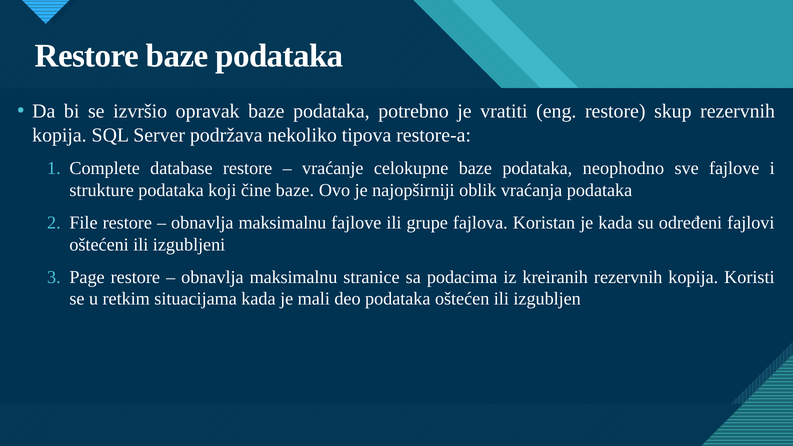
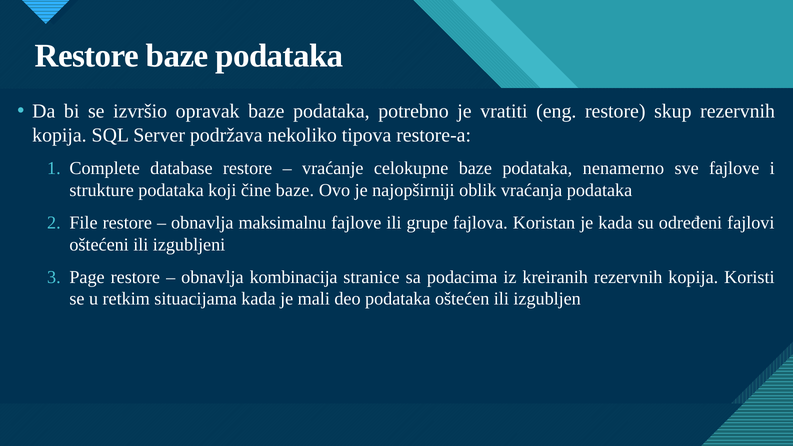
neophodno: neophodno -> nenamerno (623, 168)
maksimalnu: maksimalnu -> kombinacija (294, 277)
